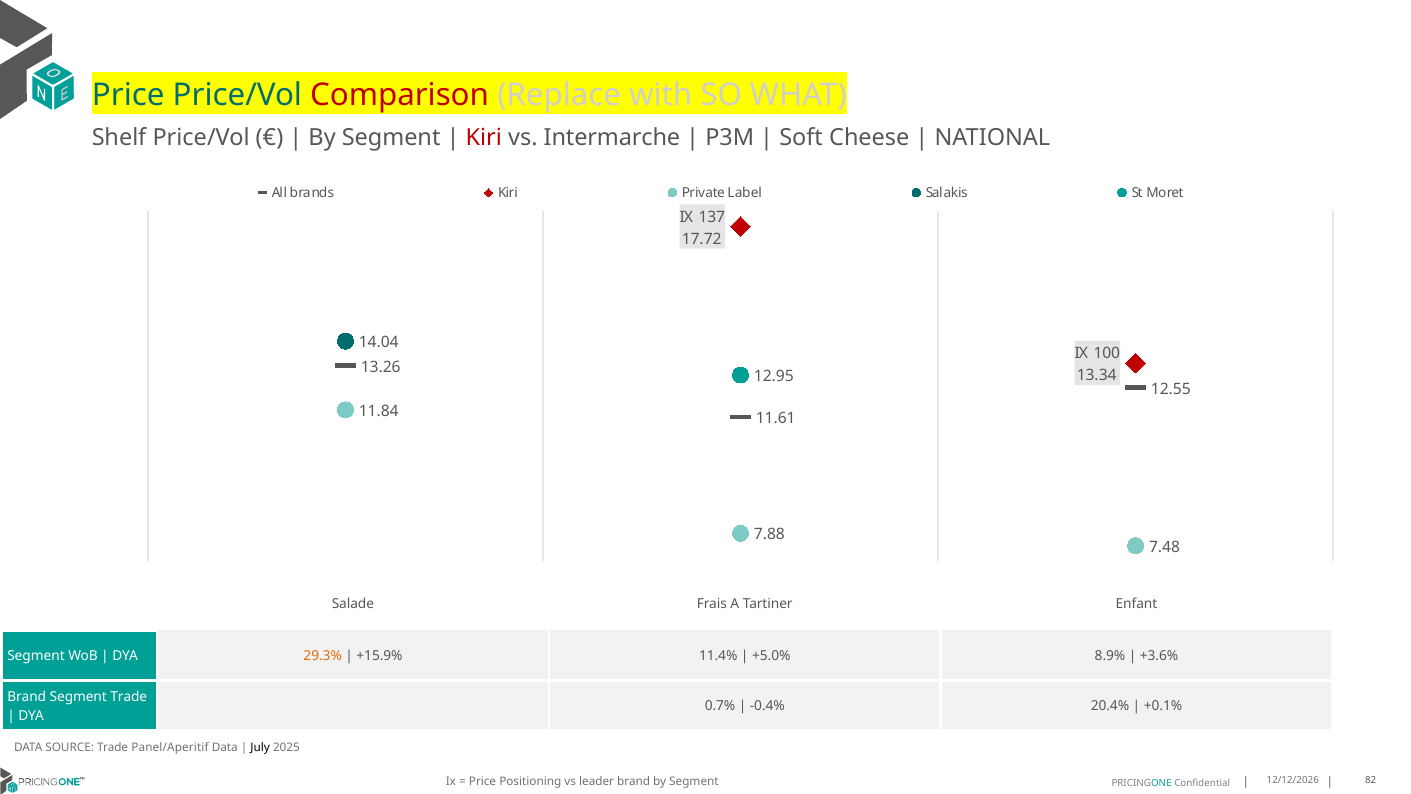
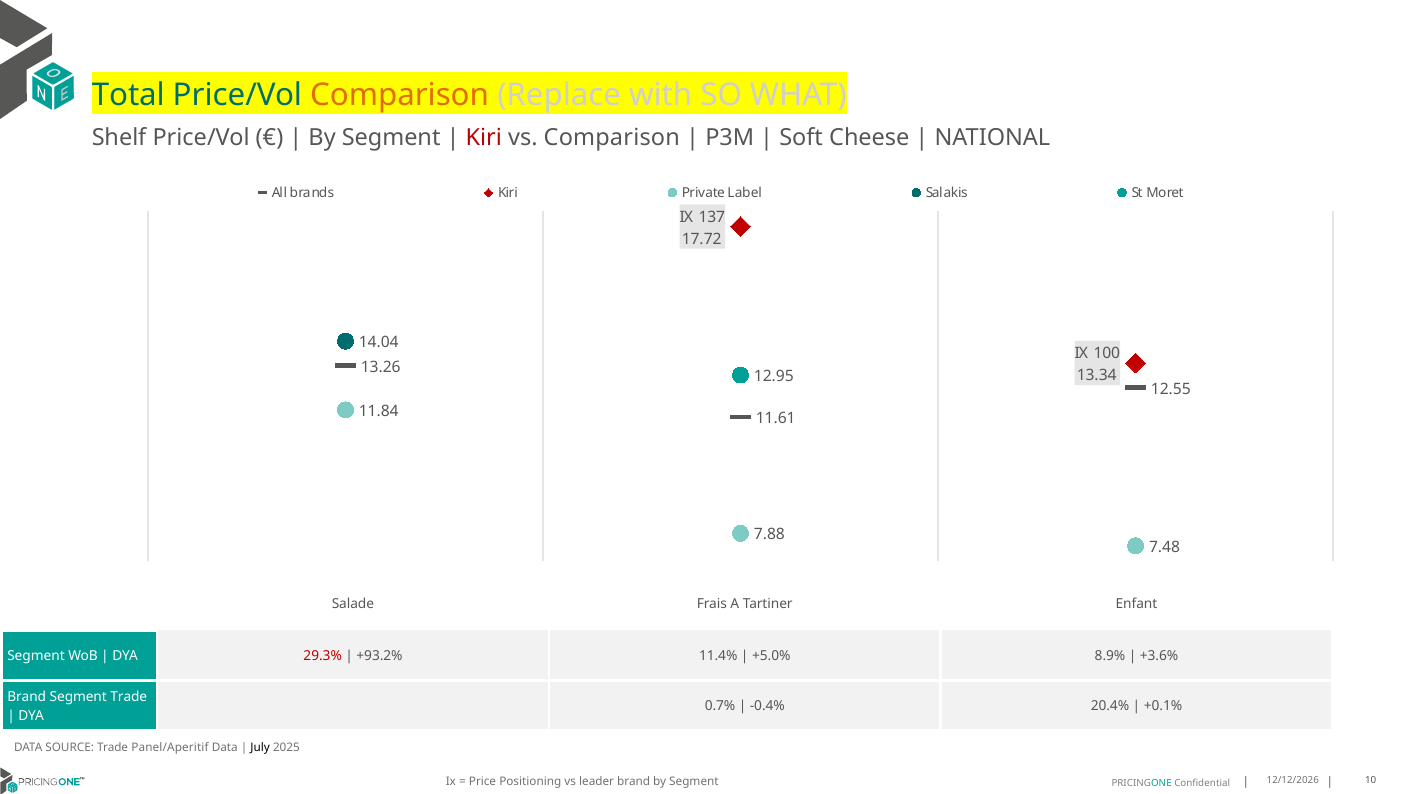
Price: Price -> Total (128, 95)
Comparison colour: red -> orange (400, 95)
vs Intermarche: Intermarche -> Comparison (612, 138)
29.3% colour: orange -> red (323, 656)
+15.9%: +15.9% -> +93.2% (380, 656)
82: 82 -> 10 (1371, 780)
